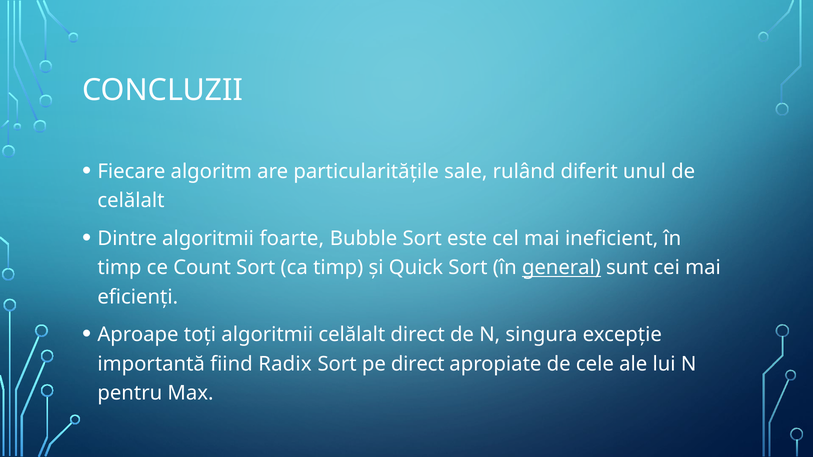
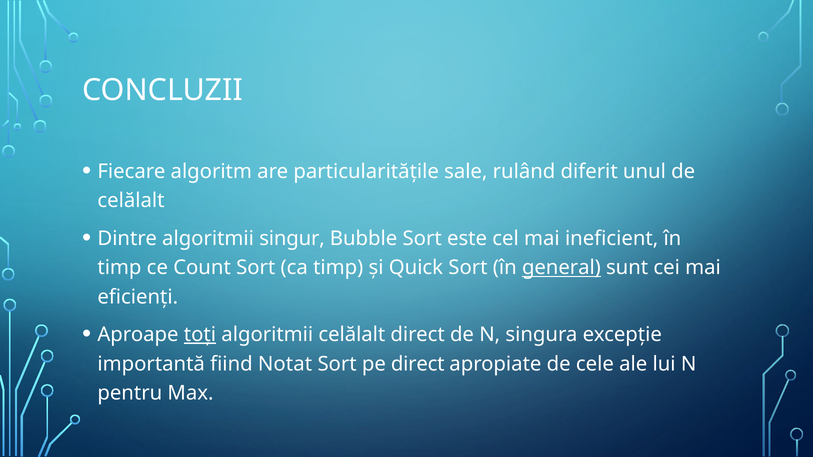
foarte: foarte -> singur (292, 239)
toți underline: none -> present (200, 335)
Radix: Radix -> Notat (285, 364)
